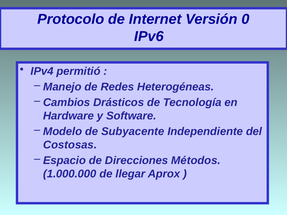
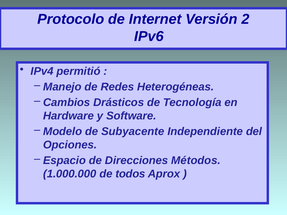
0: 0 -> 2 (245, 19)
Costosas: Costosas -> Opciones (70, 145)
llegar: llegar -> todos (130, 174)
